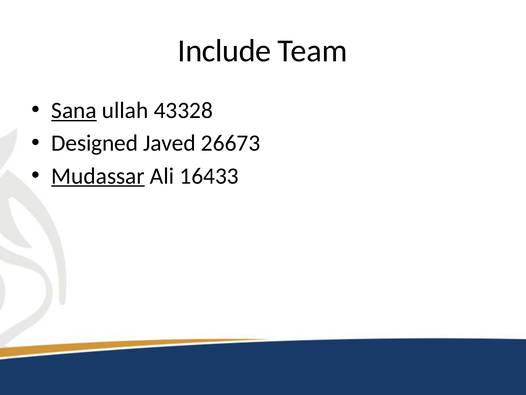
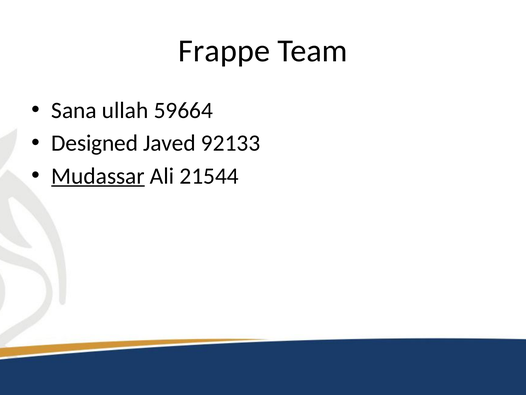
Include: Include -> Frappe (224, 51)
Sana underline: present -> none (74, 110)
43328: 43328 -> 59664 (183, 110)
26673: 26673 -> 92133 (231, 143)
16433: 16433 -> 21544 (209, 176)
